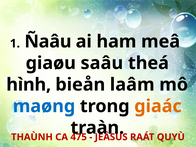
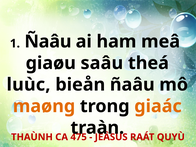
hình: hình -> luùc (29, 85)
bieån laâm: laâm -> ñaâu (132, 85)
maøng colour: blue -> orange (44, 106)
